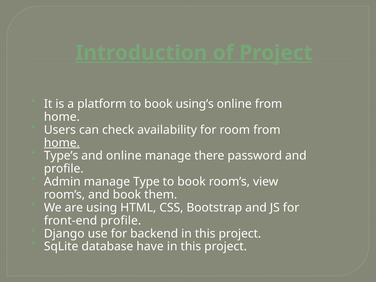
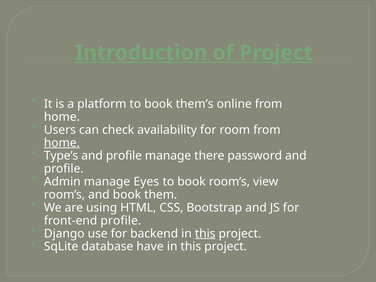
using’s: using’s -> them’s (195, 104)
online: online -> profile (124, 156)
Type: Type -> Eyes (146, 182)
this underline: none -> present (205, 234)
